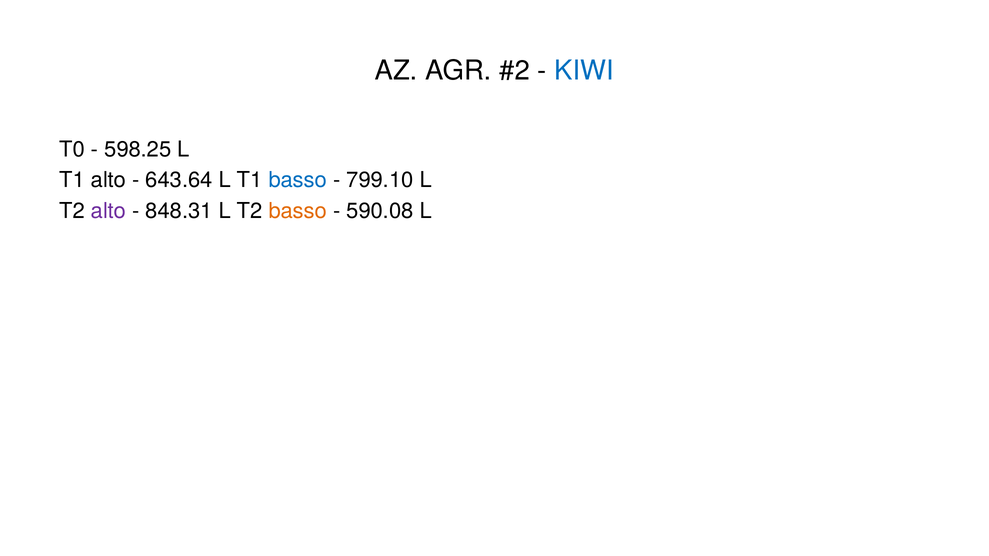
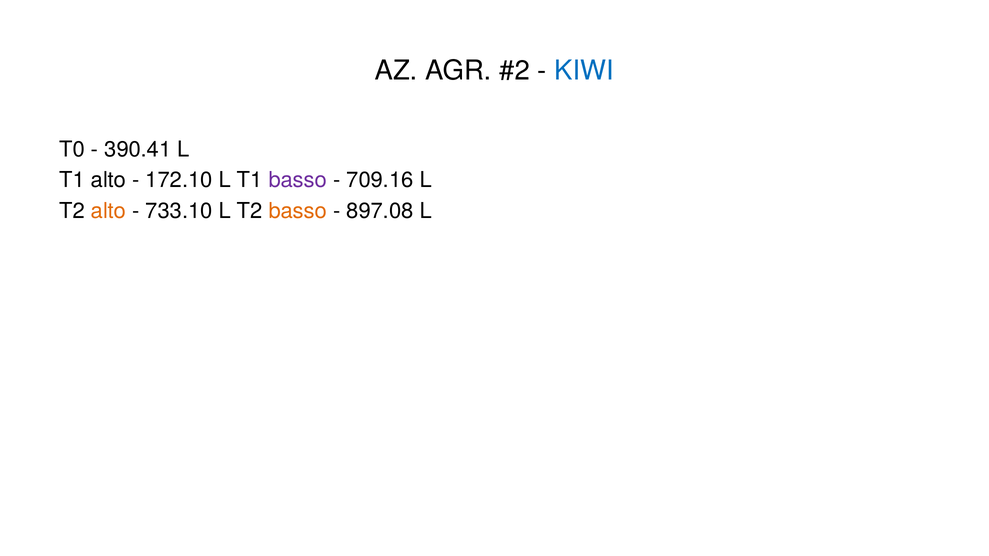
598.25: 598.25 -> 390.41 (138, 149)
643.64: 643.64 -> 172.10 (179, 180)
basso colour: blue -> purple (298, 180)
799.10: 799.10 -> 709.16 (380, 180)
alto colour: purple -> orange (109, 211)
848.31: 848.31 -> 733.10 (179, 211)
590.08: 590.08 -> 897.08 (380, 211)
